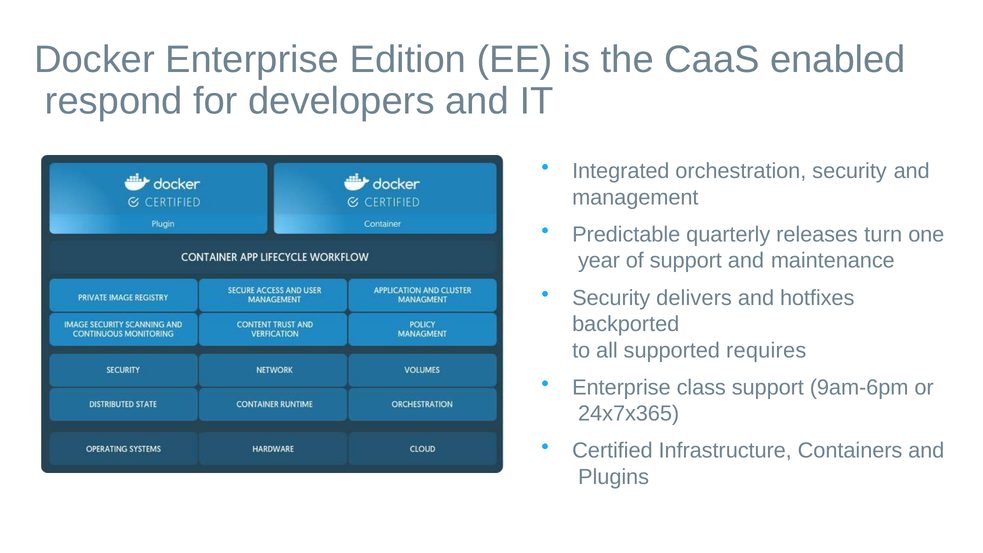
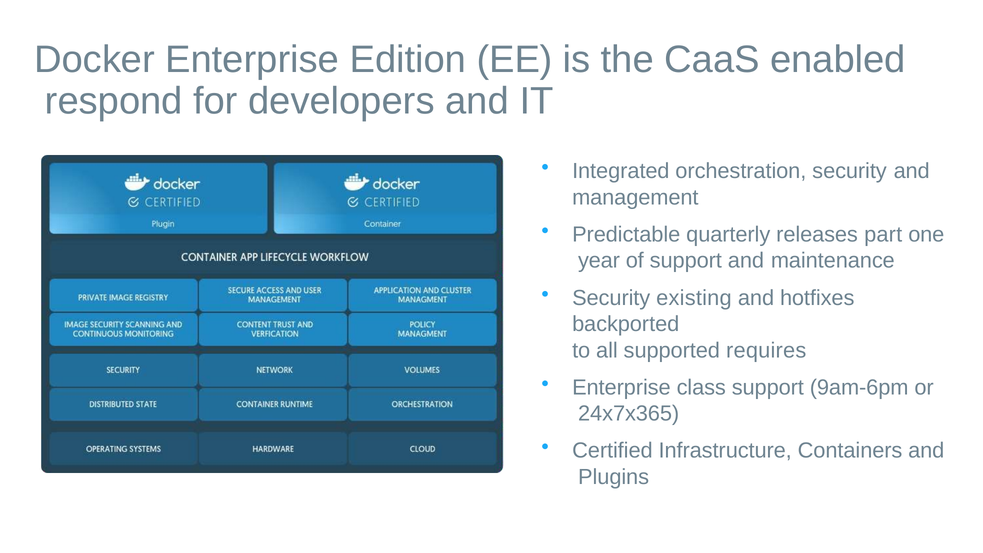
turn: turn -> part (883, 234)
delivers: delivers -> existing (694, 298)
